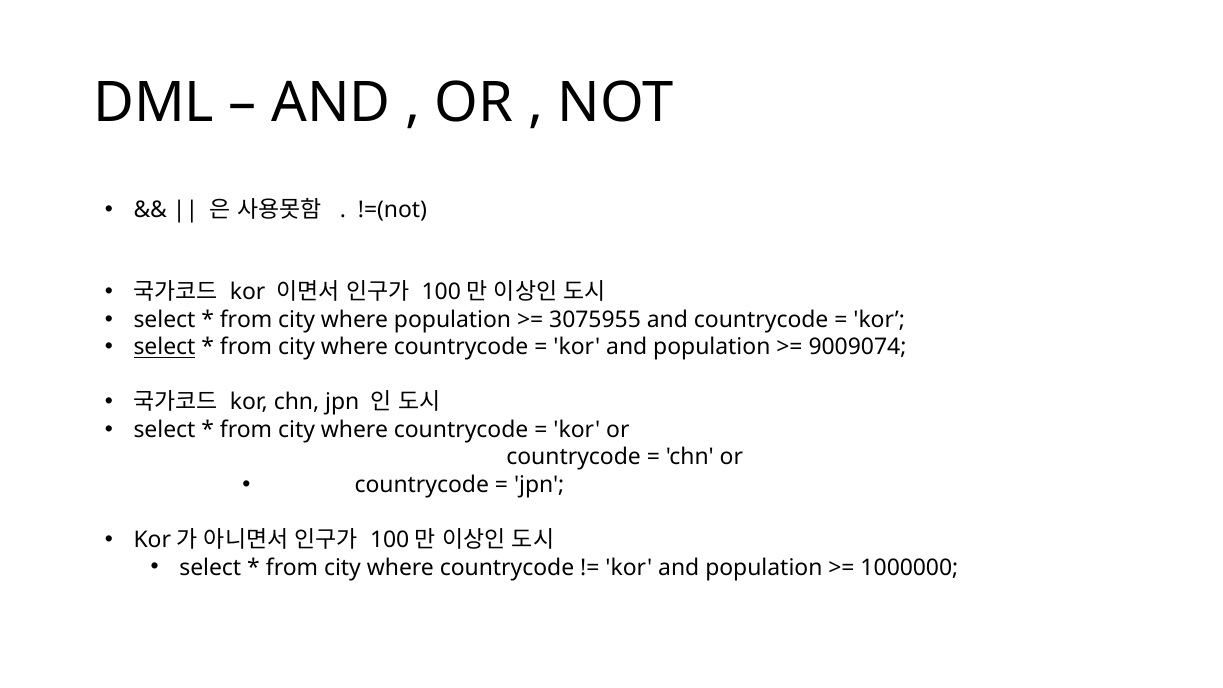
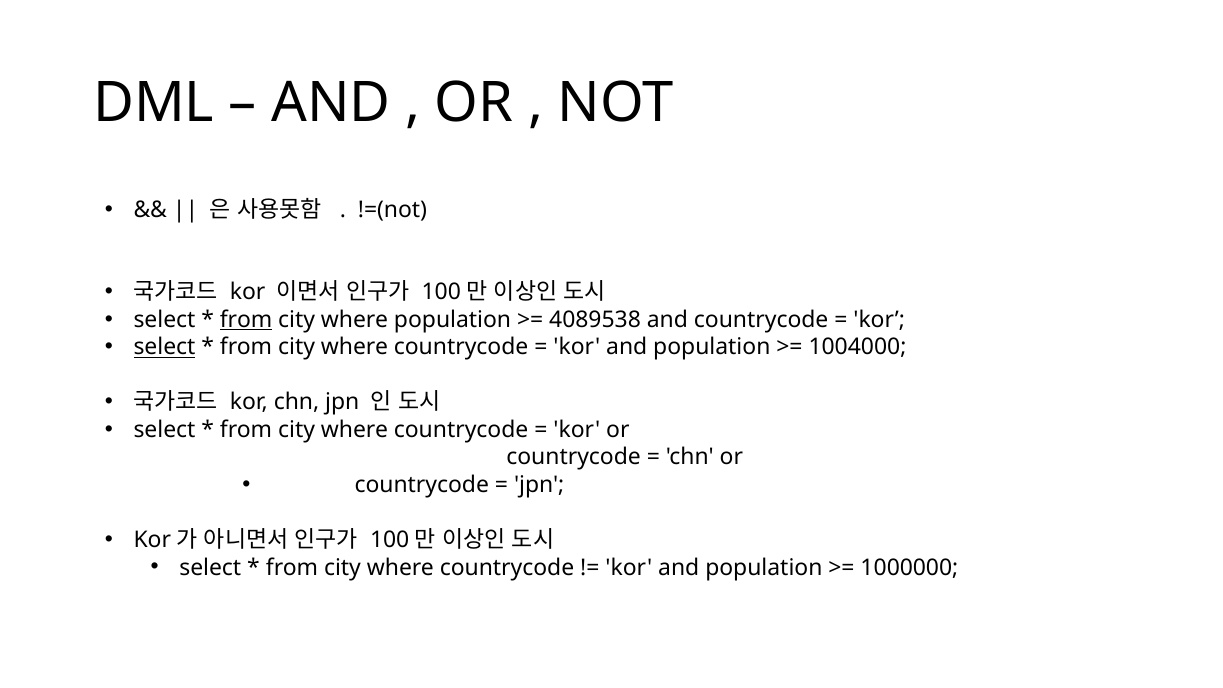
from underline: none -> present (246, 320)
3075955: 3075955 -> 4089538 (595, 320)
9009074: 9009074 -> 1004000 (857, 347)
